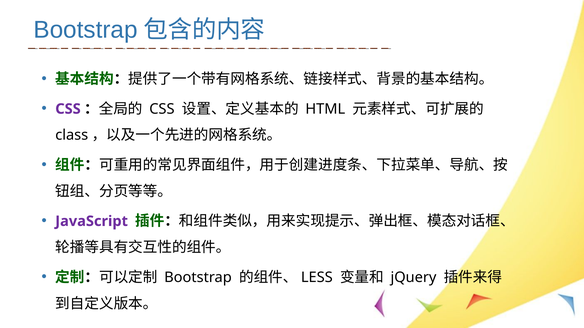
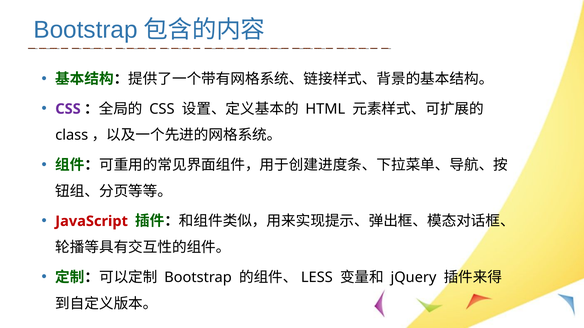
JavaScript colour: purple -> red (92, 222)
